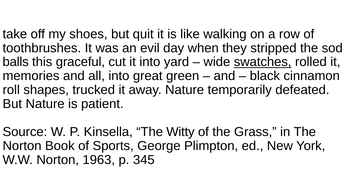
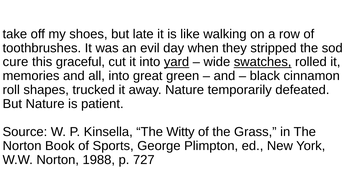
quit: quit -> late (143, 34)
balls: balls -> cure (15, 62)
yard underline: none -> present (177, 62)
1963: 1963 -> 1988 (99, 160)
345: 345 -> 727 (144, 160)
